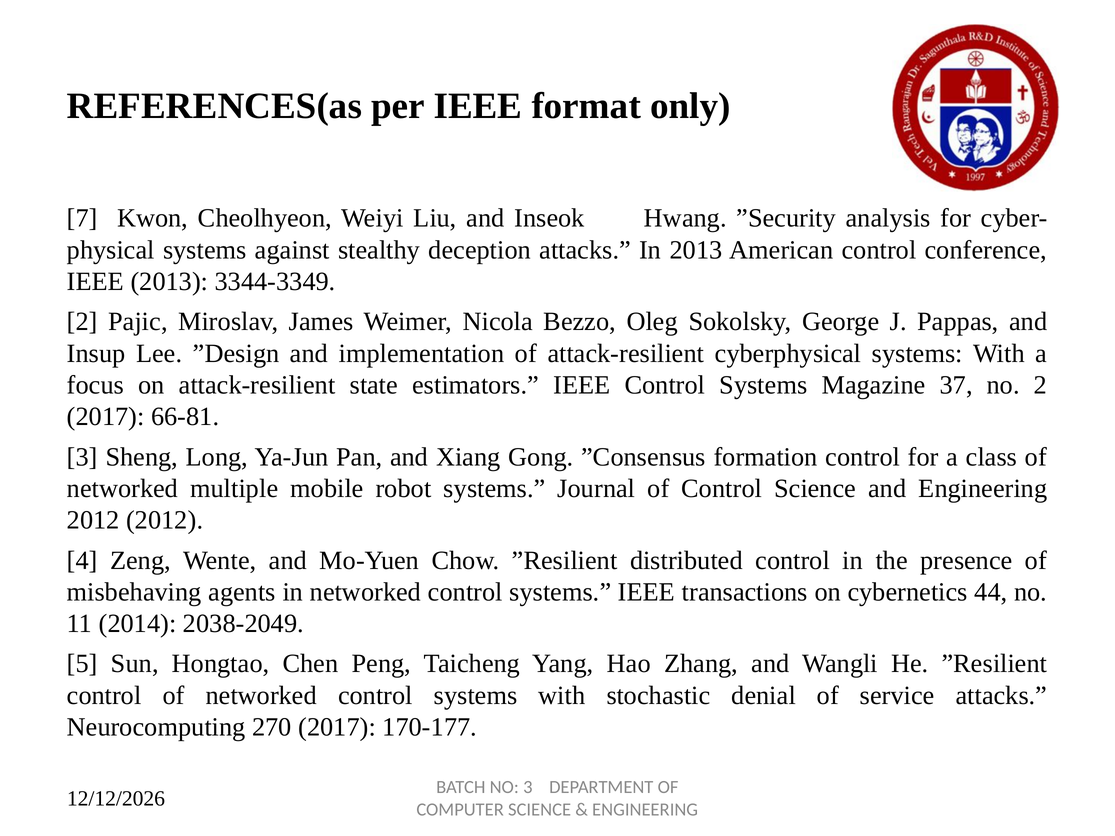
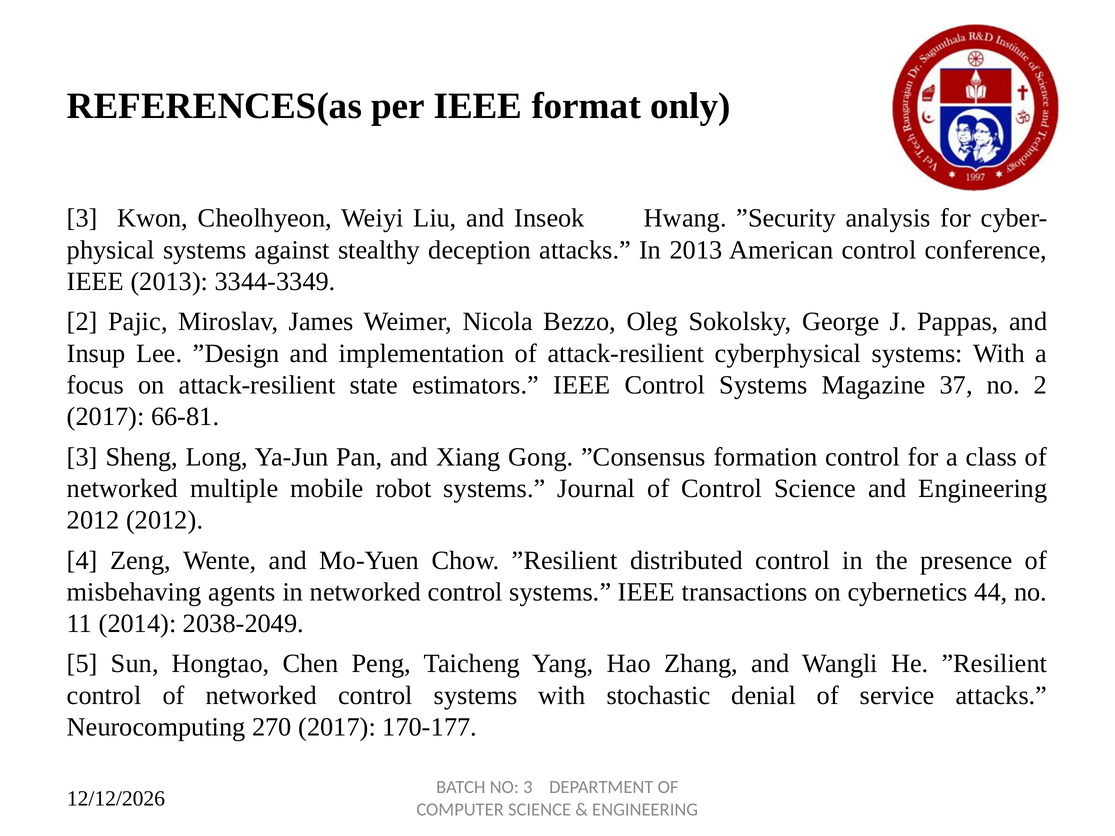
7: 7 -> 3 (82, 218)
